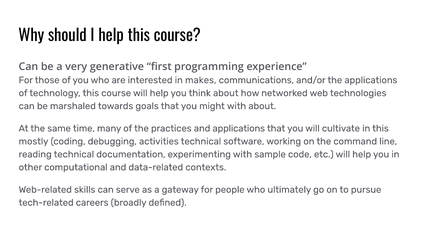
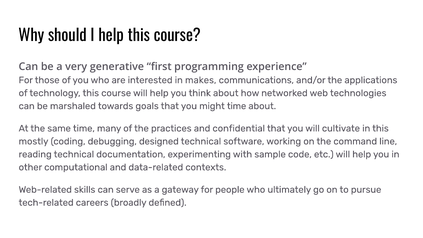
might with: with -> time (237, 106)
and applications: applications -> confidential (239, 128)
activities: activities -> designed (159, 141)
